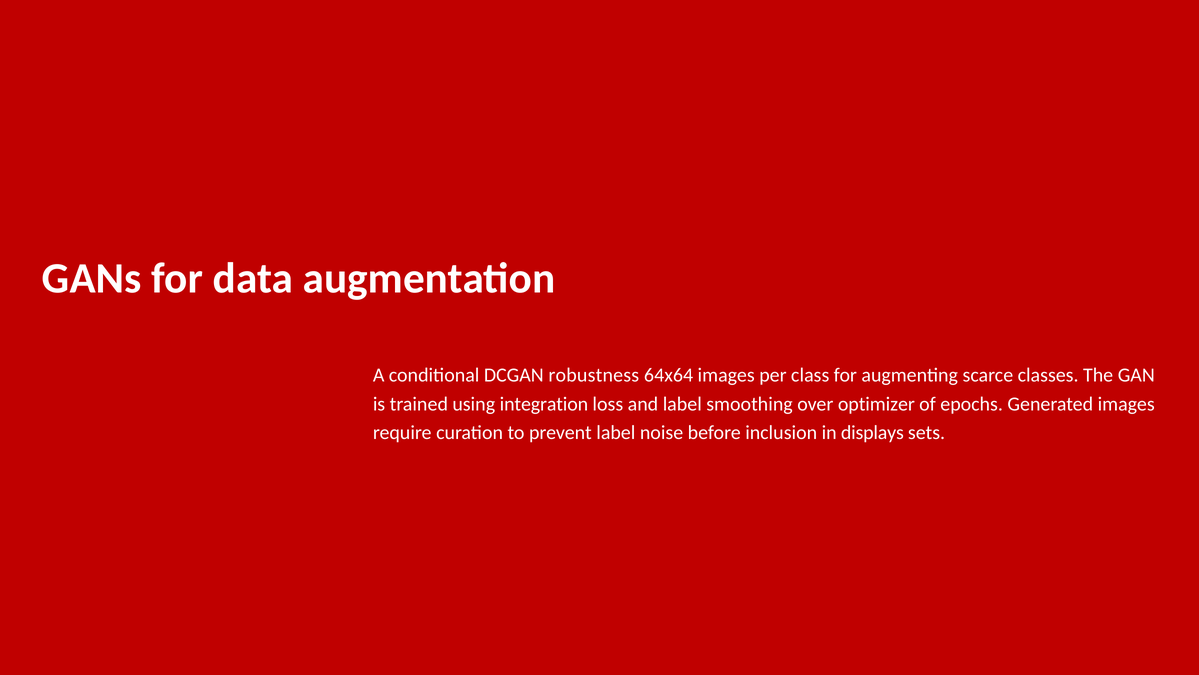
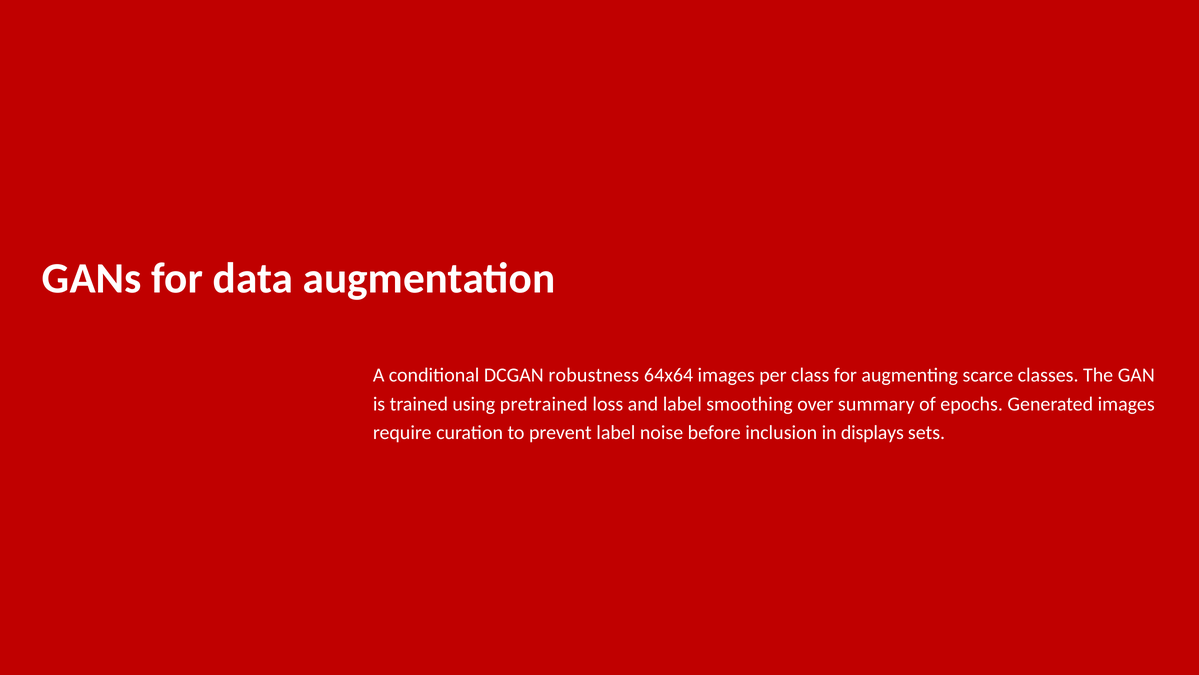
integration: integration -> pretrained (544, 404)
optimizer: optimizer -> summary (876, 404)
